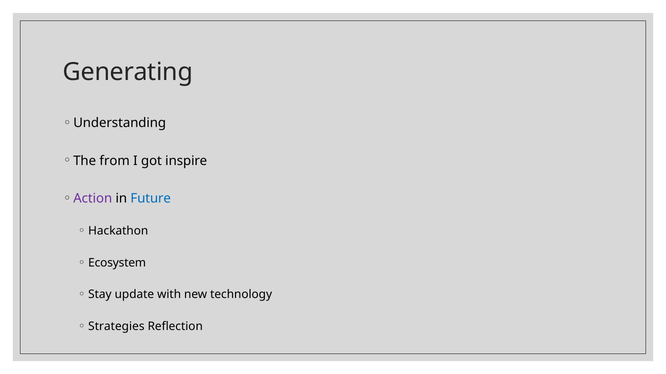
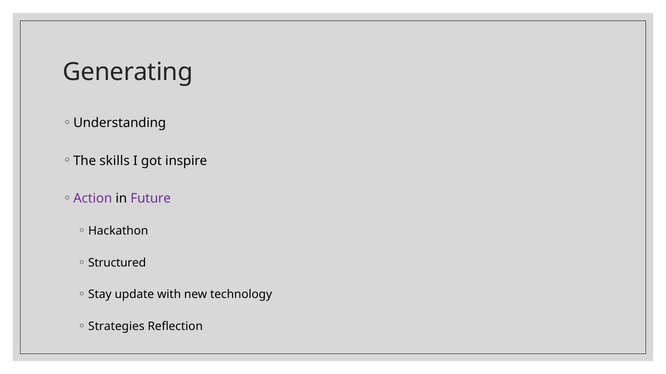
from: from -> skills (115, 161)
Future colour: blue -> purple (151, 199)
Ecosystem: Ecosystem -> Structured (117, 263)
